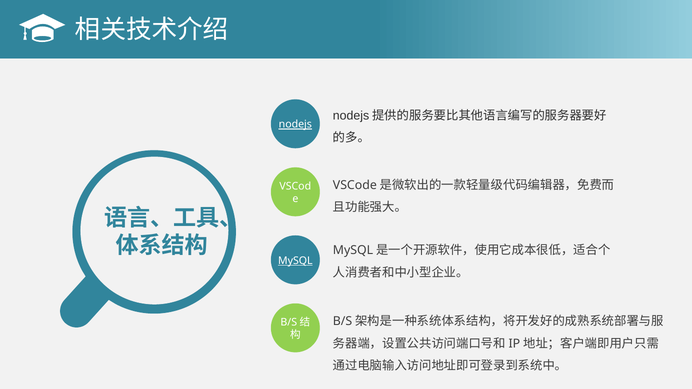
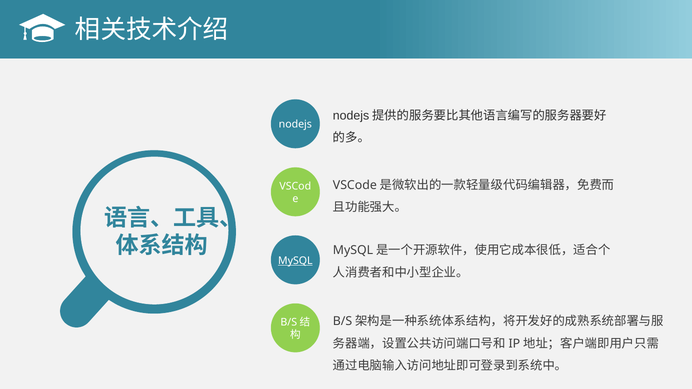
nodejs underline: present -> none (295, 125)
